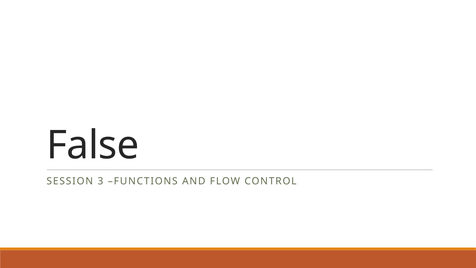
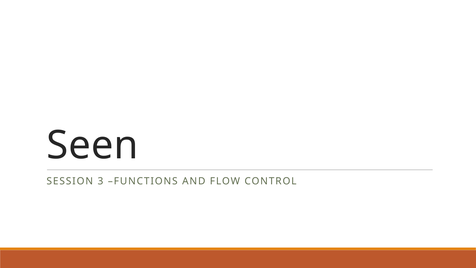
False: False -> Seen (92, 145)
